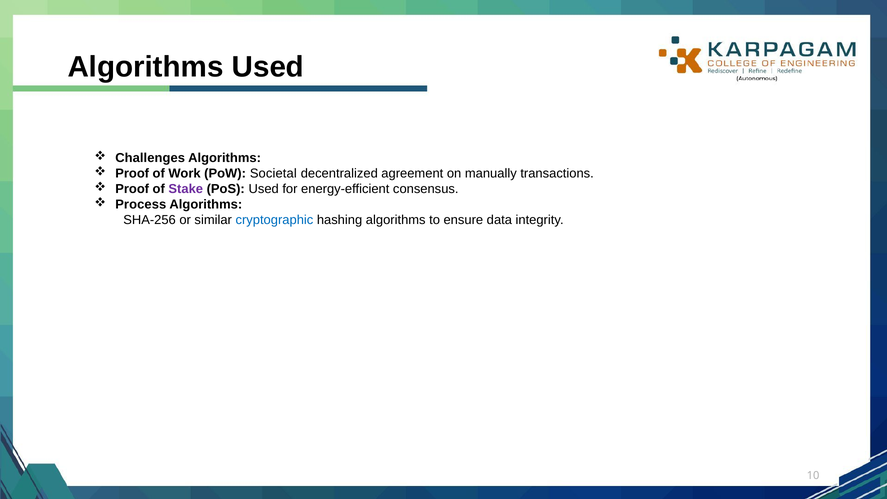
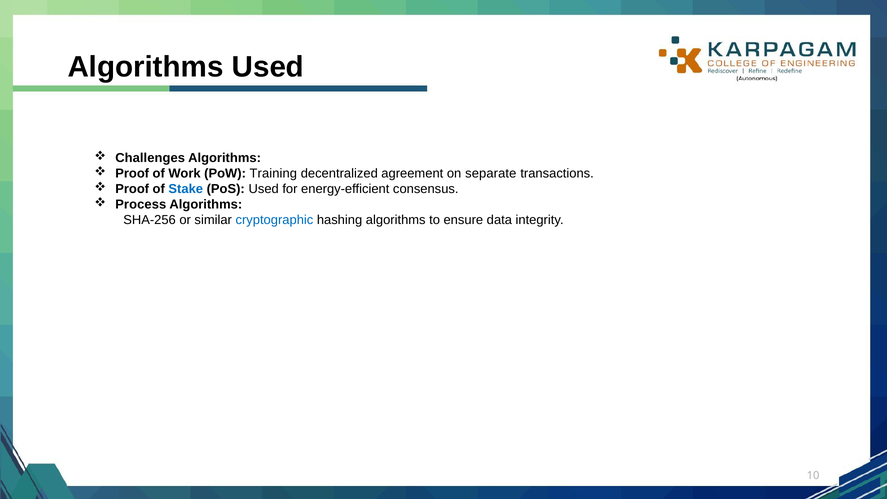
Societal: Societal -> Training (273, 174)
manually: manually -> separate (491, 174)
Stake colour: purple -> blue (186, 189)
